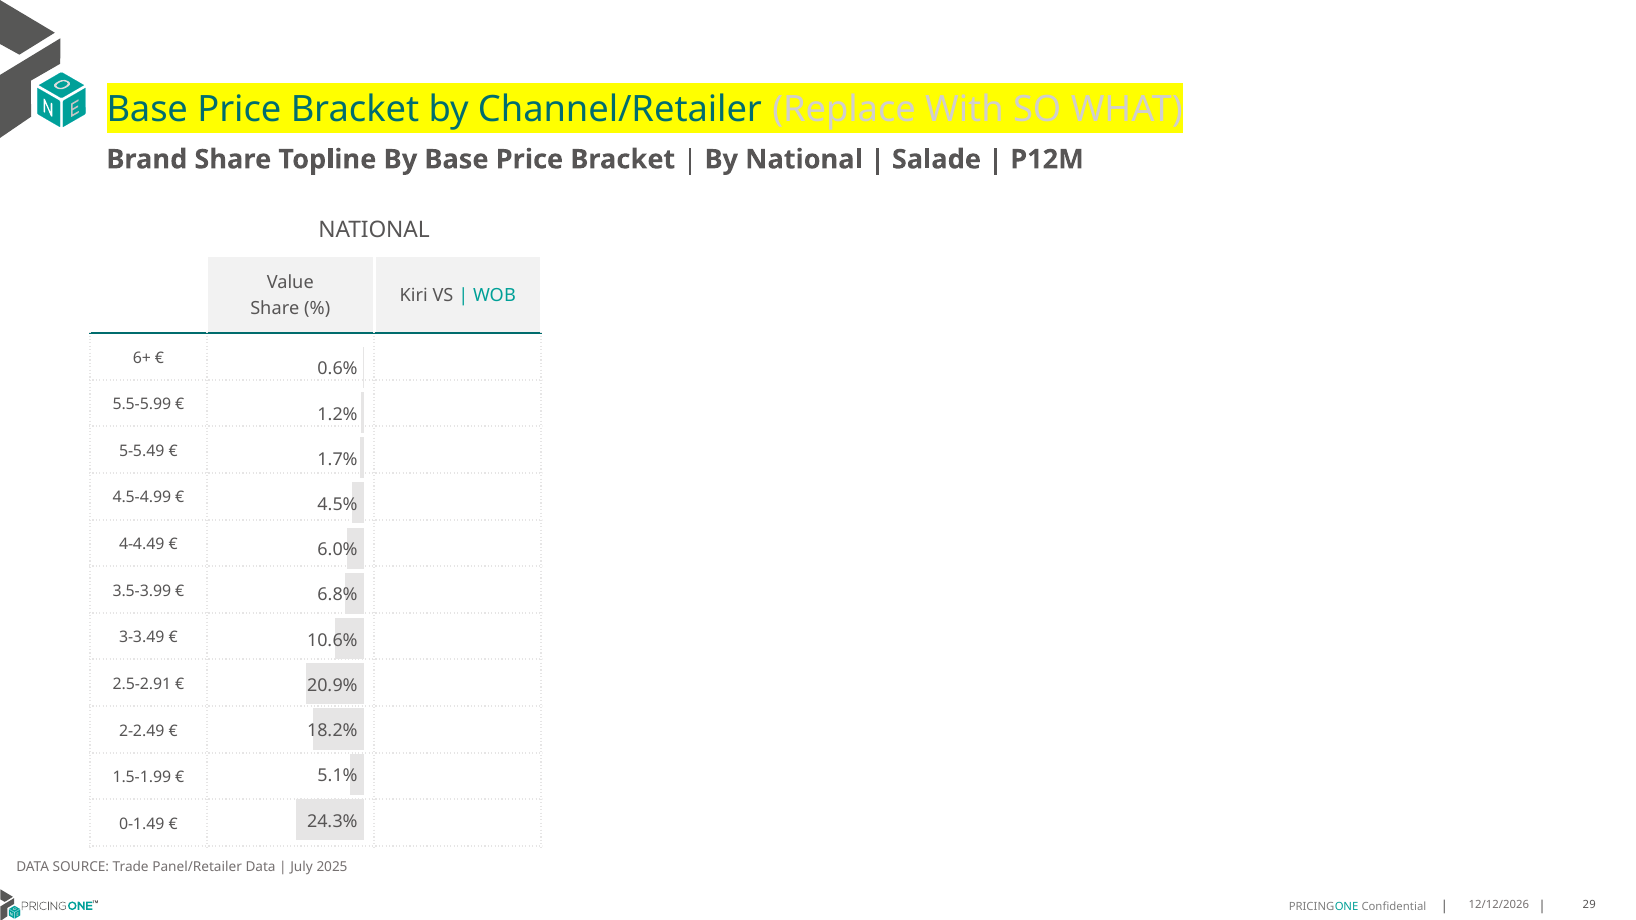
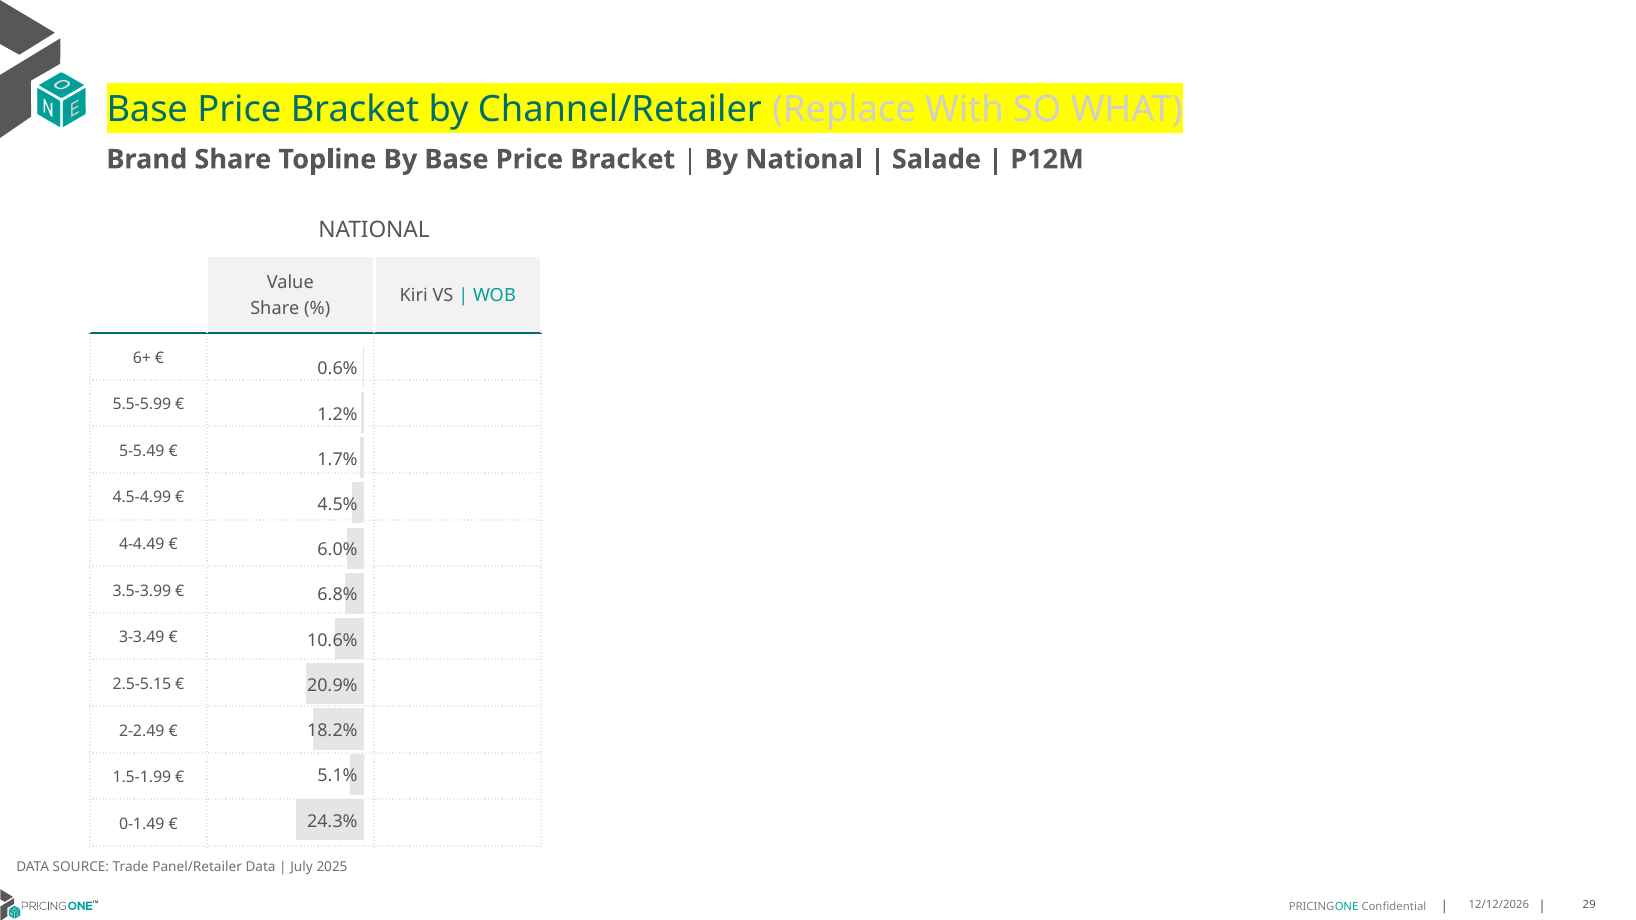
2.5-2.91: 2.5-2.91 -> 2.5-5.15 (142, 684)
